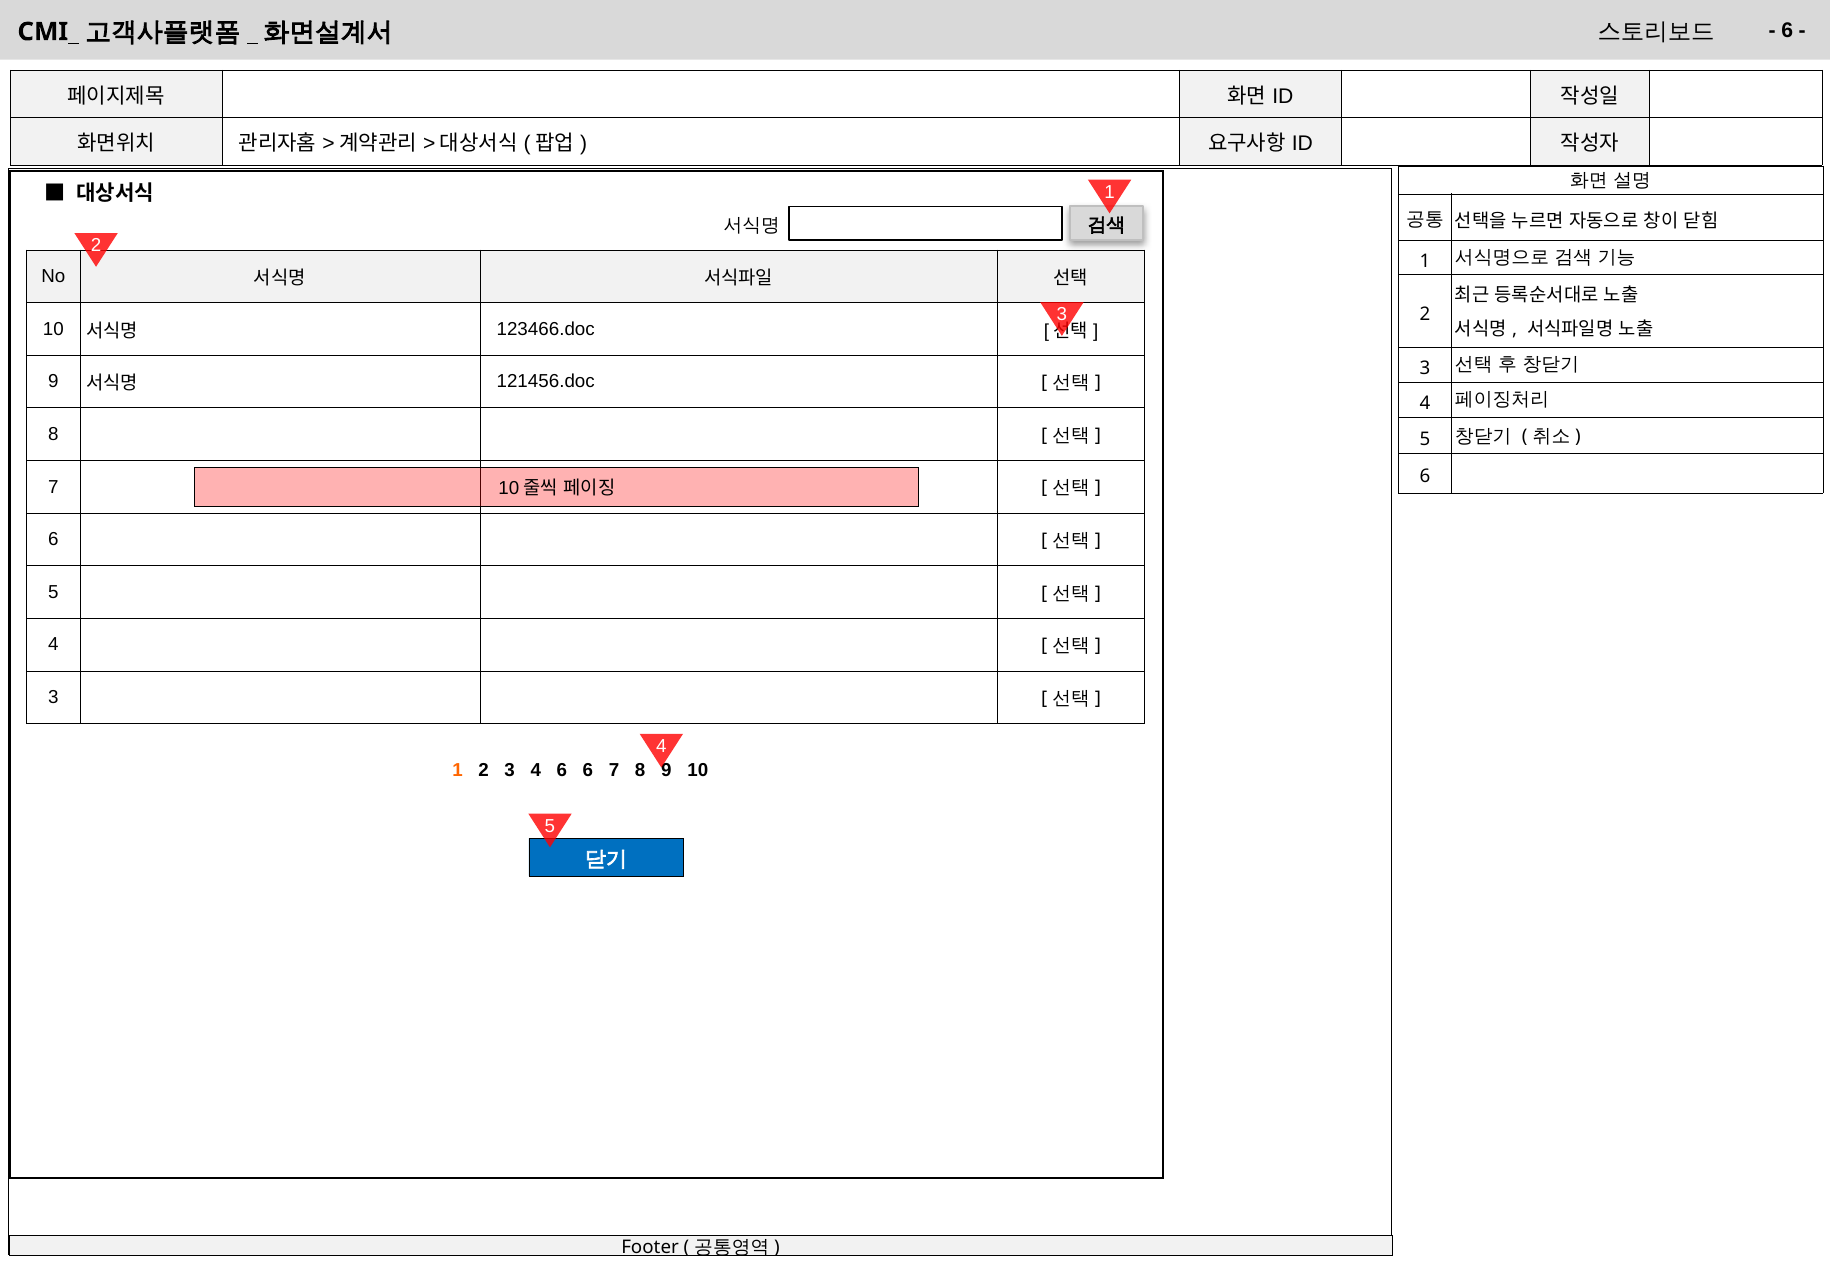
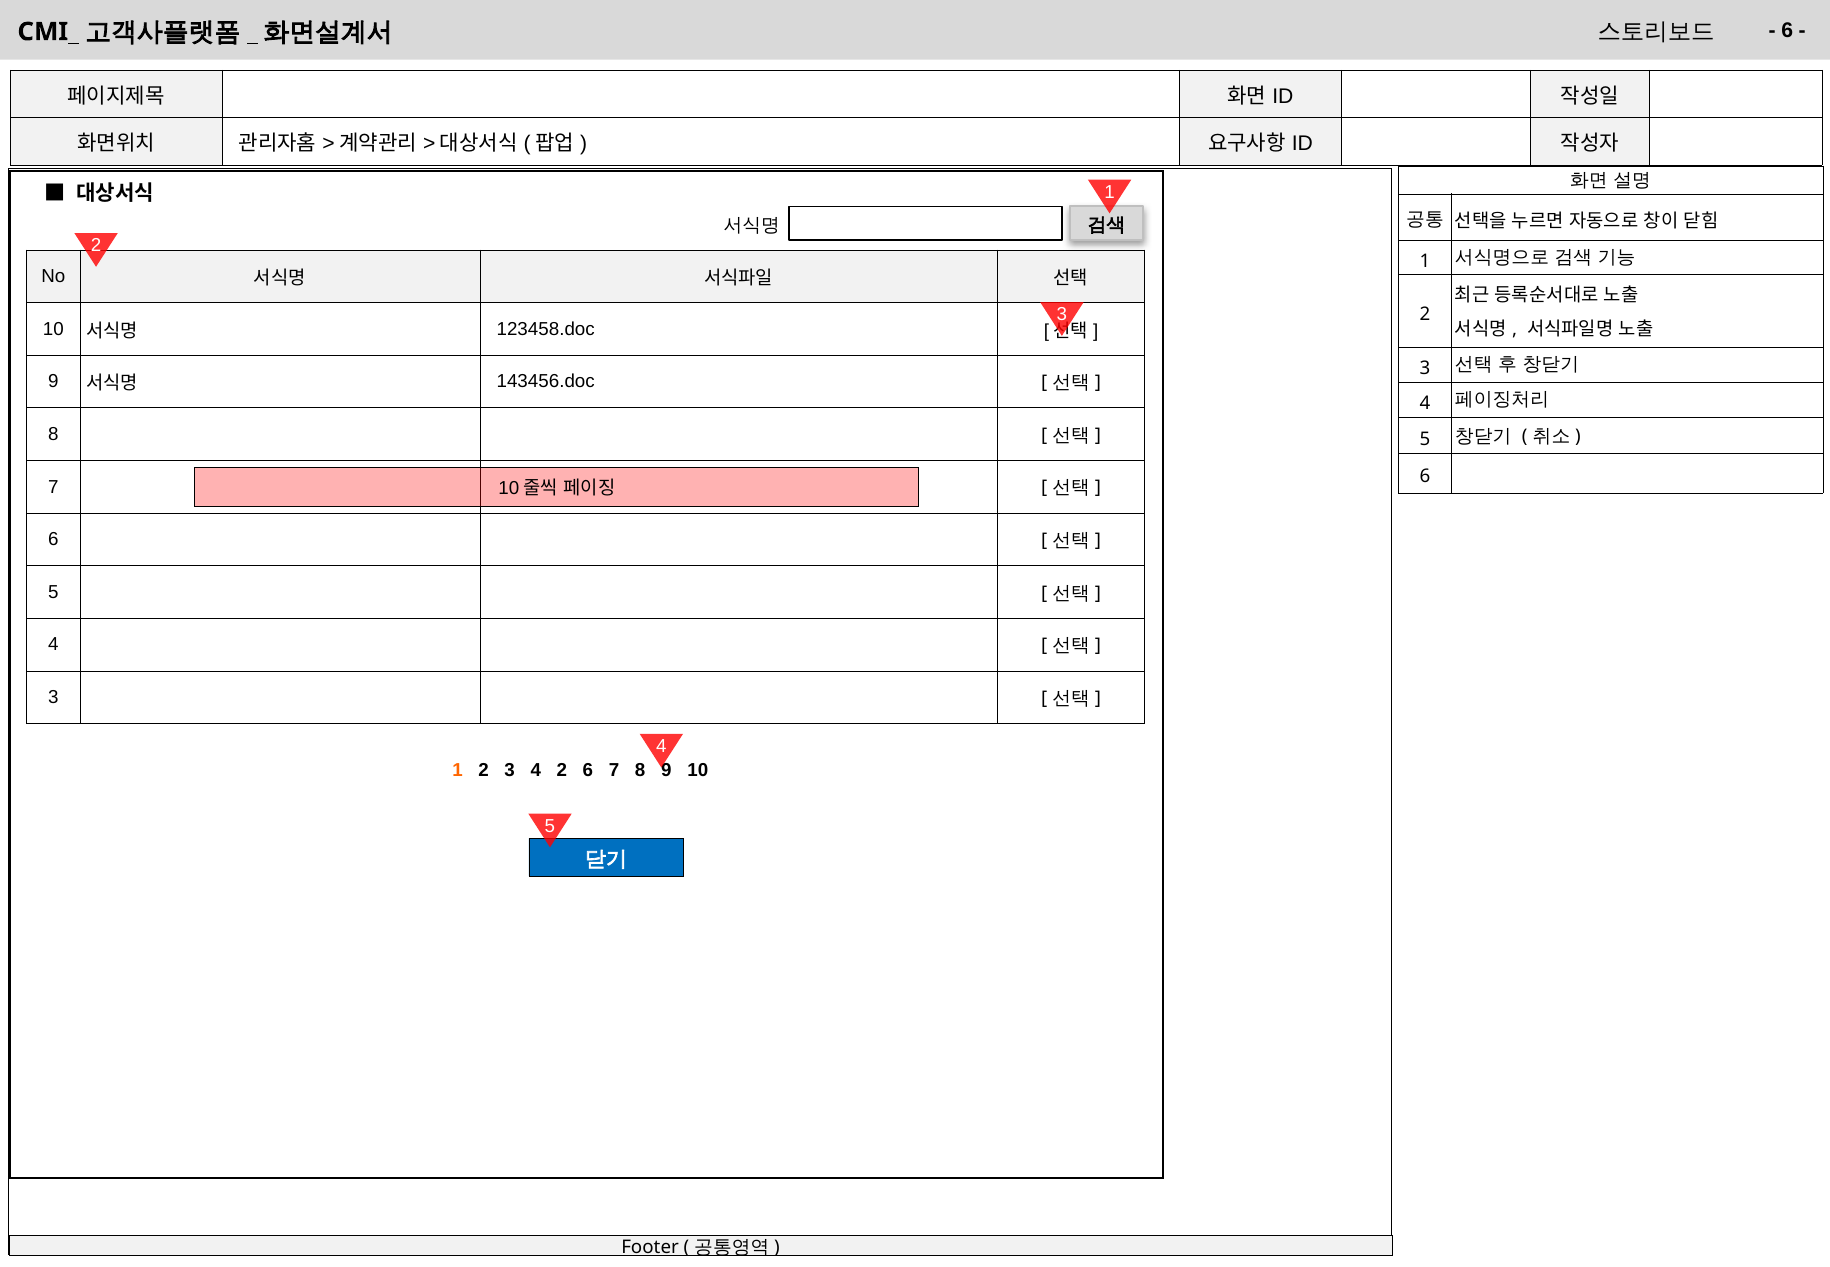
123466.doc: 123466.doc -> 123458.doc (546, 329)
121456.doc: 121456.doc -> 143456.doc (546, 382)
4 6: 6 -> 2 (562, 770)
